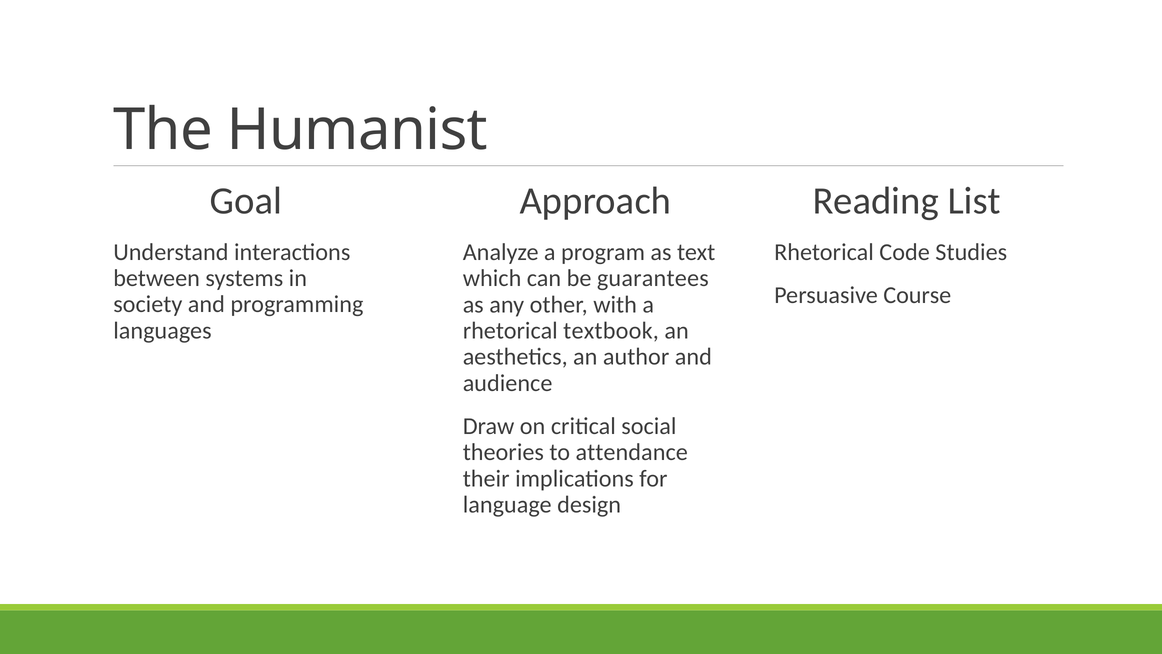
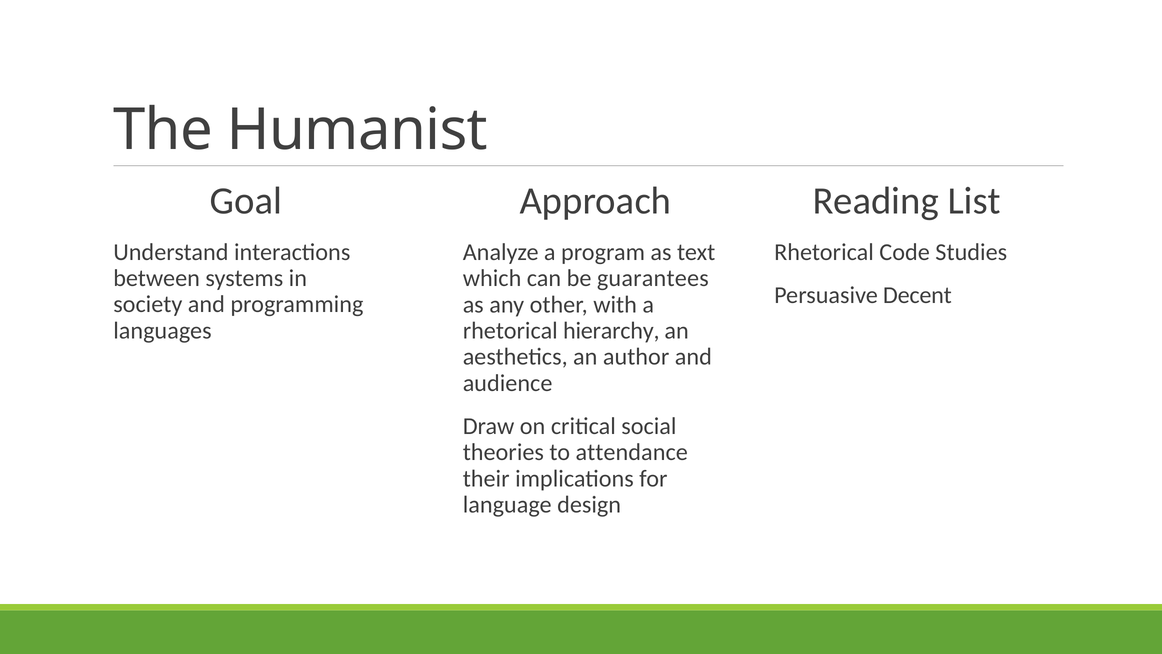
Course: Course -> Decent (917, 295)
textbook: textbook -> hierarchy (611, 331)
